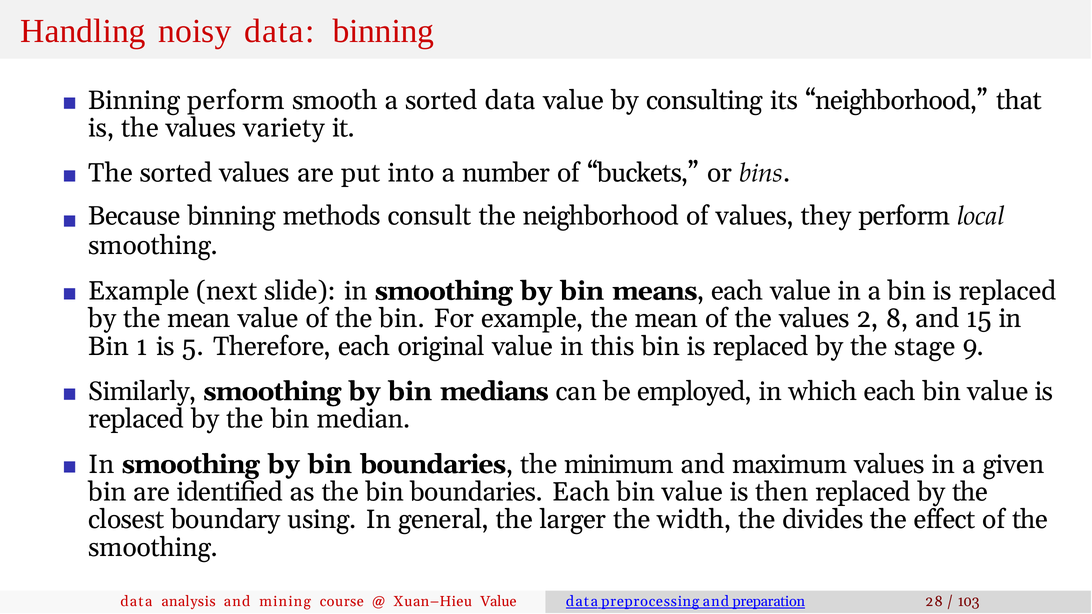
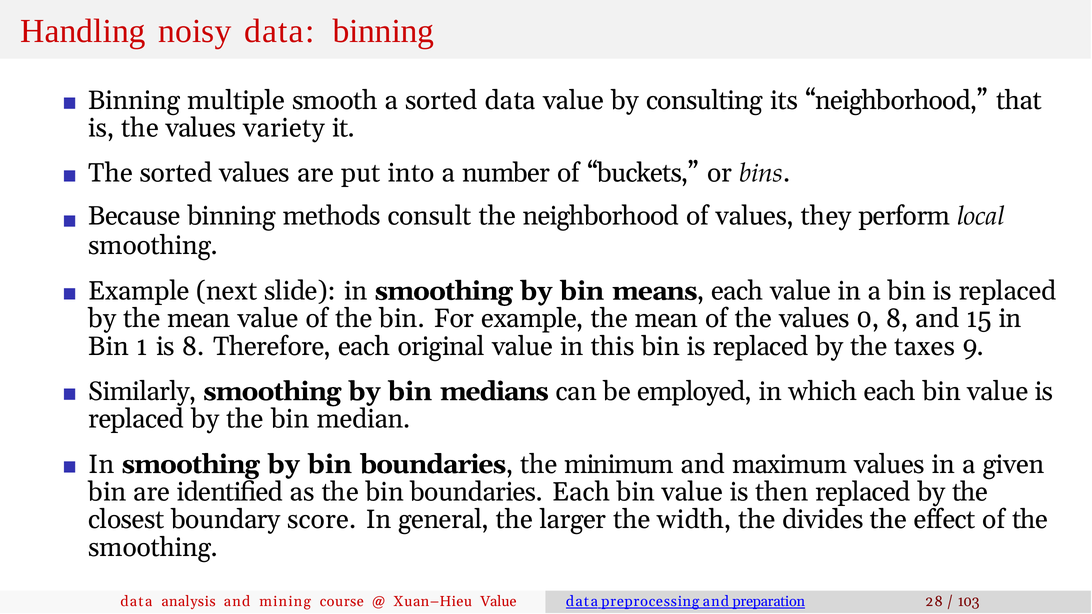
Binning perform: perform -> multiple (236, 100)
2: 2 -> 0 (868, 319)
is 5: 5 -> 8 (193, 347)
stage: stage -> taxes (925, 347)
using: using -> score (322, 520)
